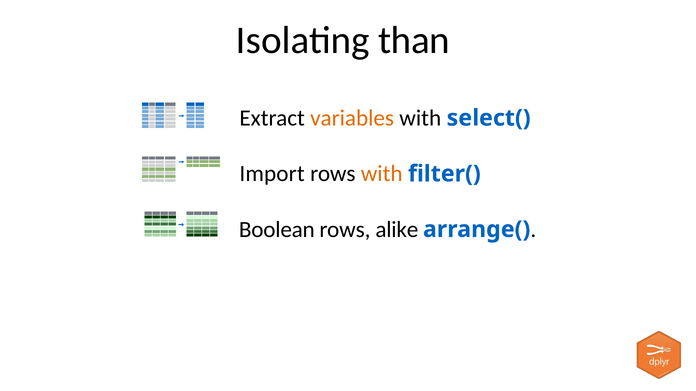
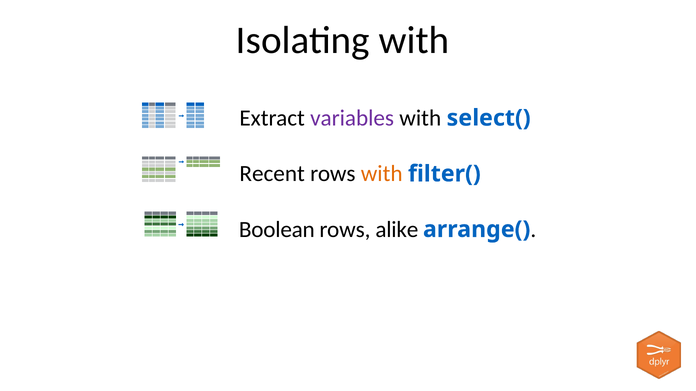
Isolating than: than -> with (414, 41)
variables colour: orange -> purple (352, 118)
Import: Import -> Recent (272, 174)
